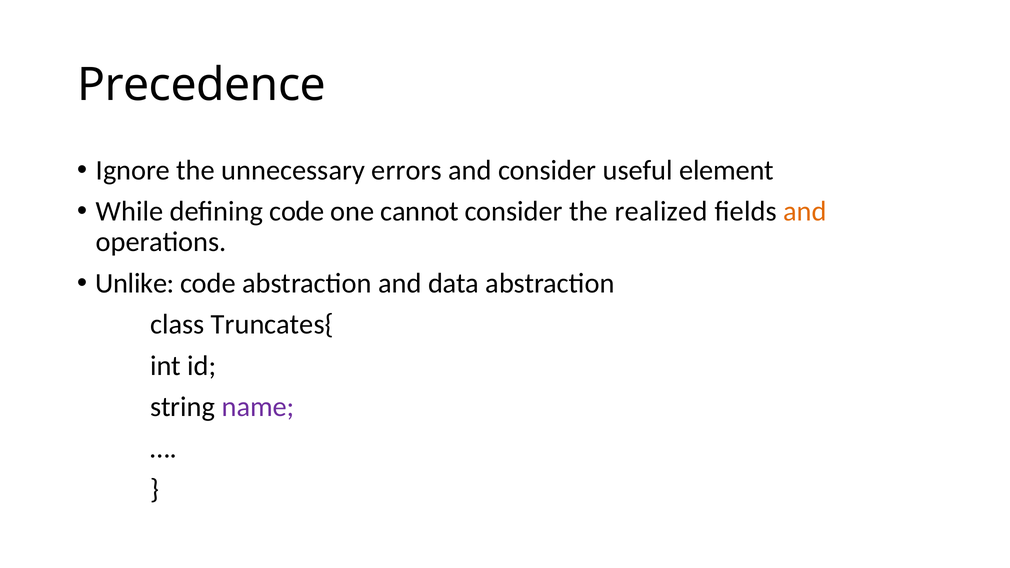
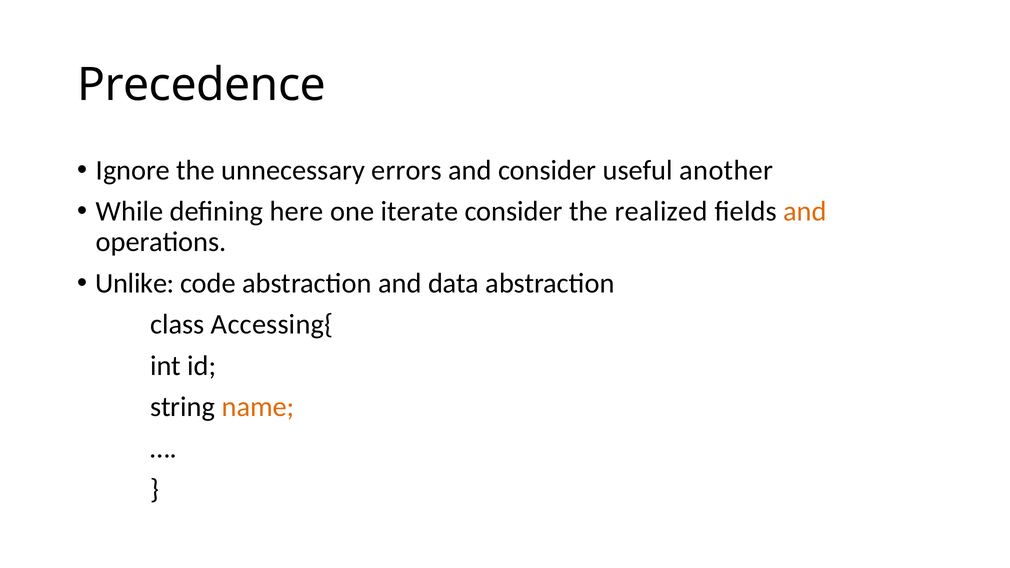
element: element -> another (726, 170)
defining code: code -> here (297, 211)
cannot: cannot -> iterate (419, 211)
Truncates{: Truncates{ -> Accessing{ (272, 325)
name colour: purple -> orange (258, 407)
